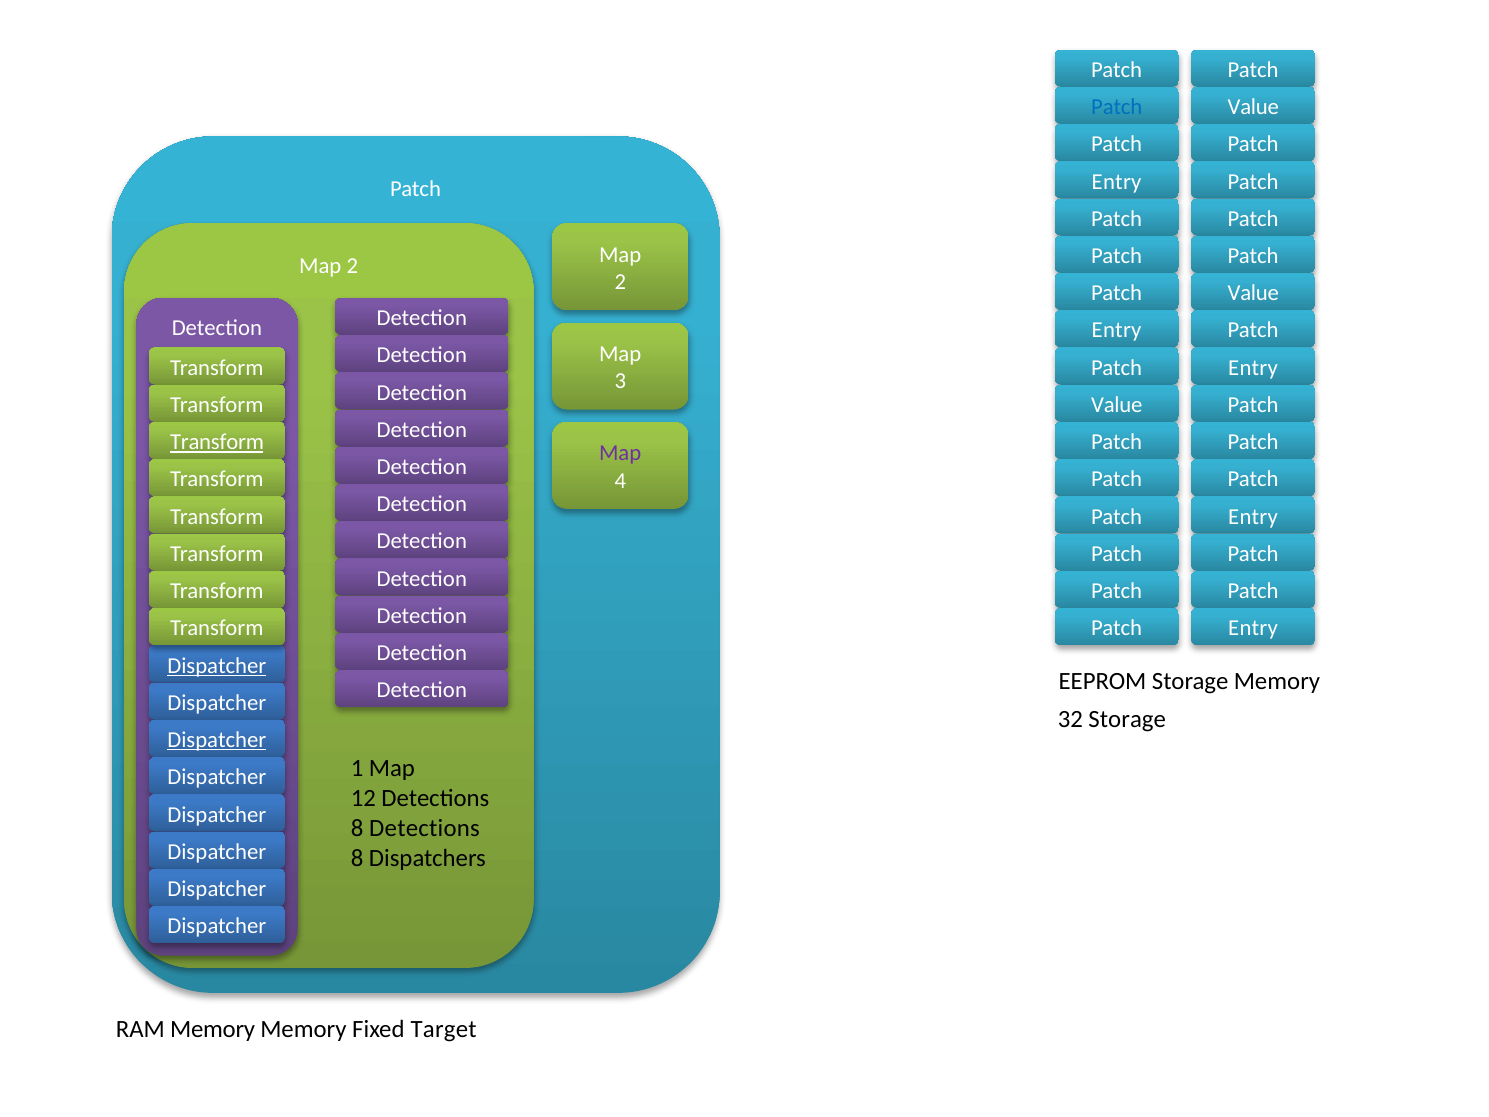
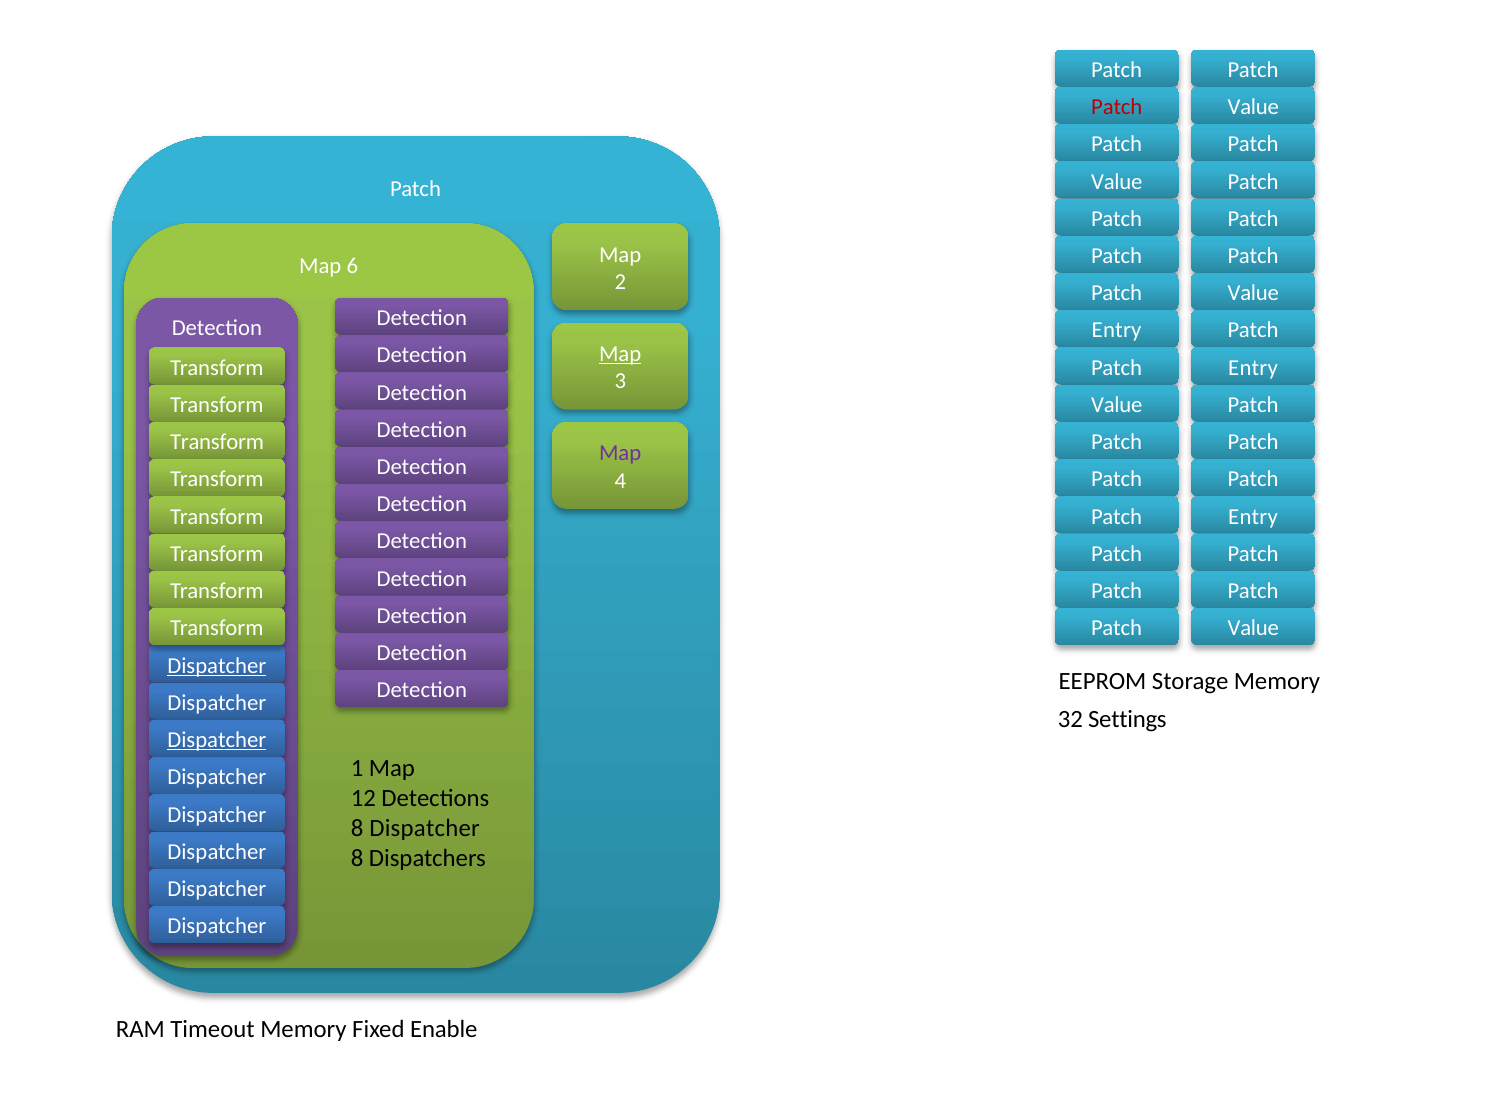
Patch colour: blue -> red (1117, 107)
Entry: Entry -> Value (1117, 181)
2: 2 -> 6 (352, 266)
Map underline: none -> present (620, 354)
Transform underline: present -> none (217, 442)
Entry: Entry -> Value (1253, 628)
32 Storage: Storage -> Settings (1127, 719)
8 Detections: Detections -> Dispatcher (425, 828)
RAM Memory: Memory -> Timeout (213, 1029)
Target: Target -> Enable (444, 1029)
